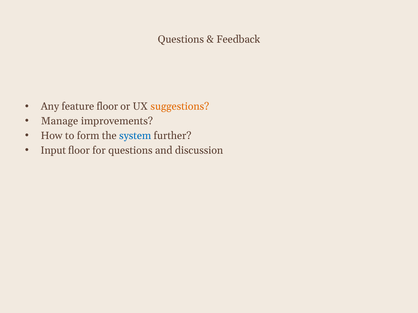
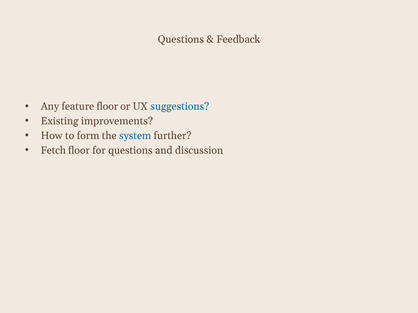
suggestions colour: orange -> blue (180, 107)
Manage: Manage -> Existing (60, 121)
Input: Input -> Fetch (53, 151)
